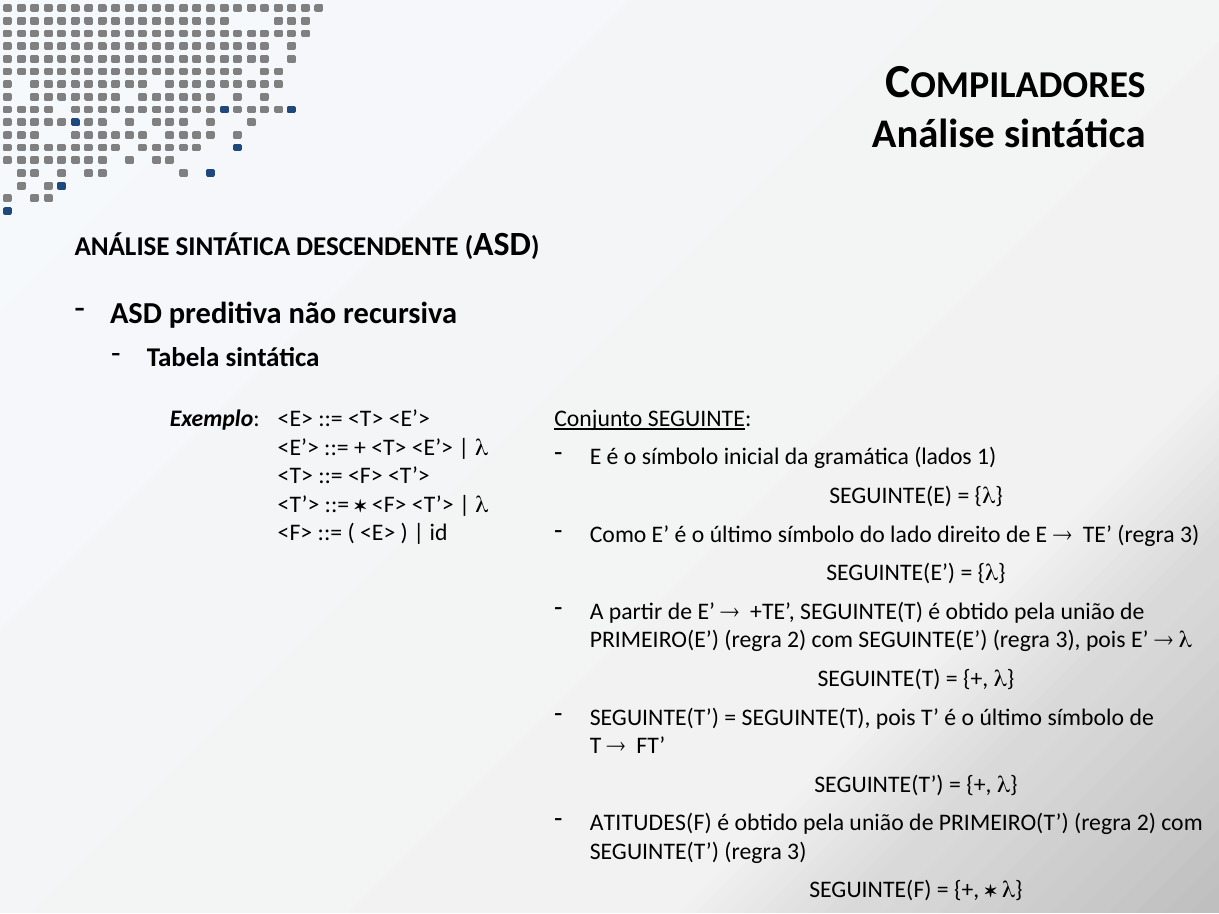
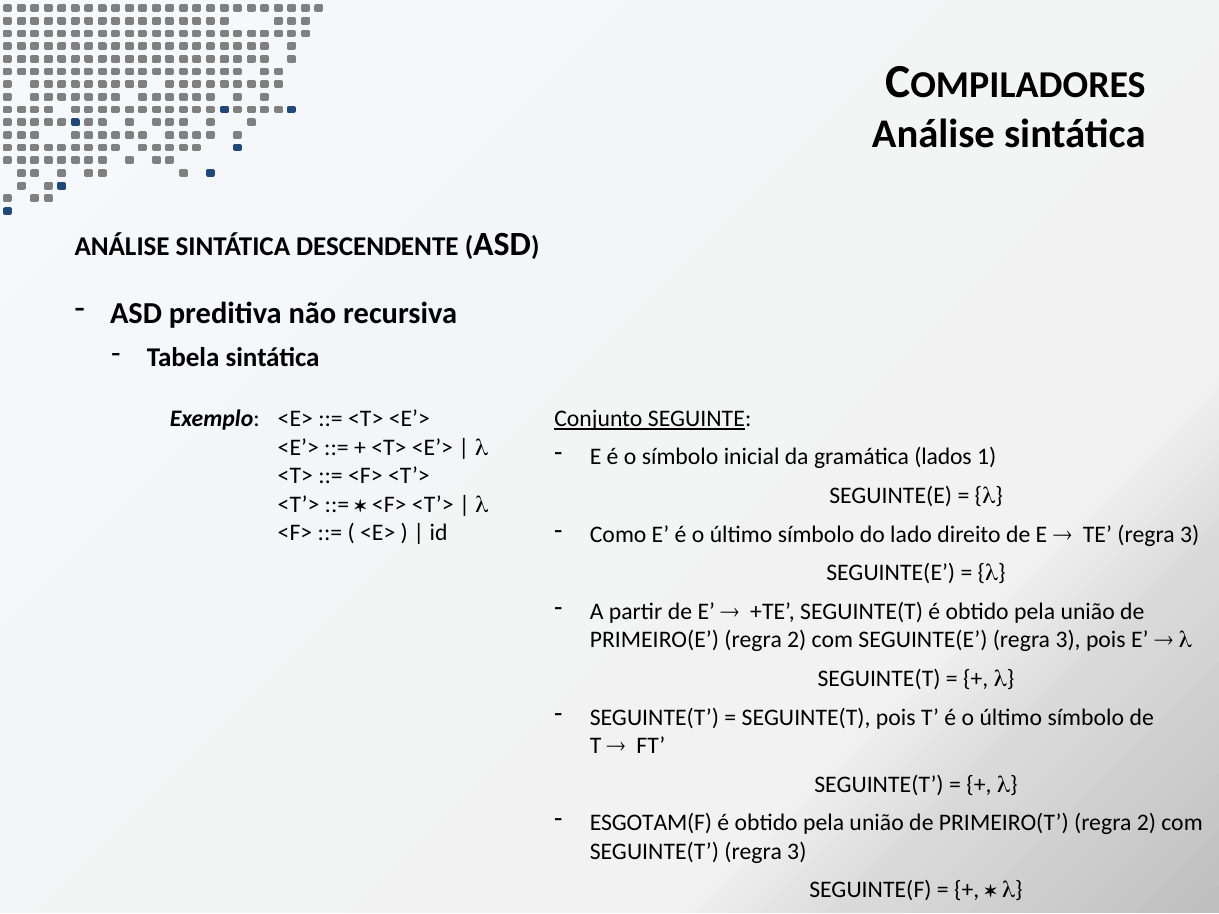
ATITUDES(F: ATITUDES(F -> ESGOTAM(F (651, 823)
